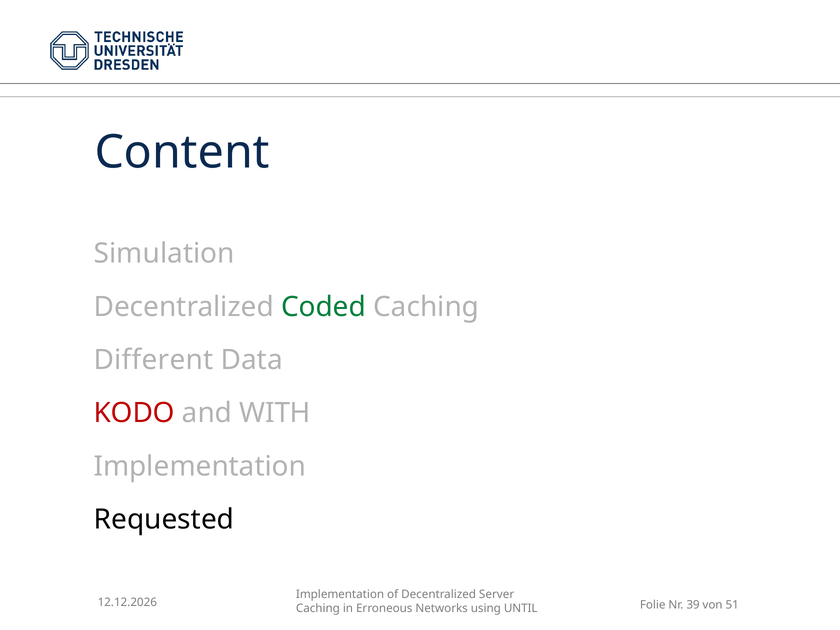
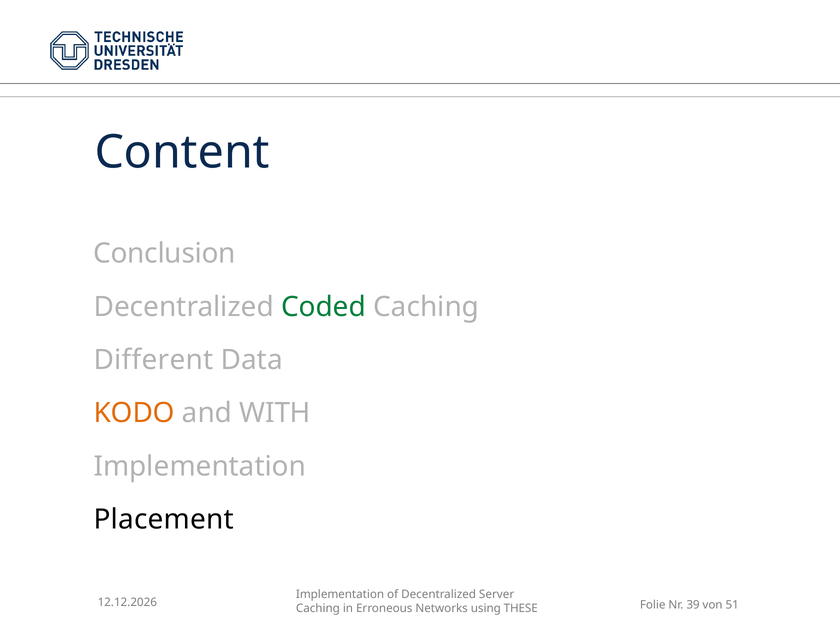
Simulation: Simulation -> Conclusion (164, 254)
KODO colour: red -> orange (134, 413)
Requested: Requested -> Placement (164, 520)
UNTIL: UNTIL -> THESE (521, 608)
